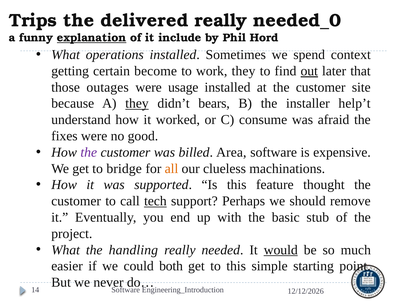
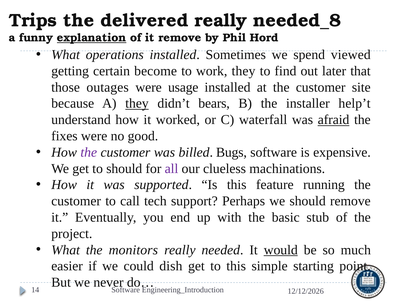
needed_0: needed_0 -> needed_8 (297, 21)
it include: include -> remove (180, 38)
context: context -> viewed (351, 55)
out underline: present -> none (309, 71)
consume: consume -> waterfall (263, 120)
afraid underline: none -> present (334, 120)
Area: Area -> Bugs (231, 152)
to bridge: bridge -> should (124, 169)
all colour: orange -> purple (171, 169)
thought: thought -> running (324, 185)
tech underline: present -> none (155, 201)
handling: handling -> monitors (133, 250)
both: both -> dish (171, 266)
